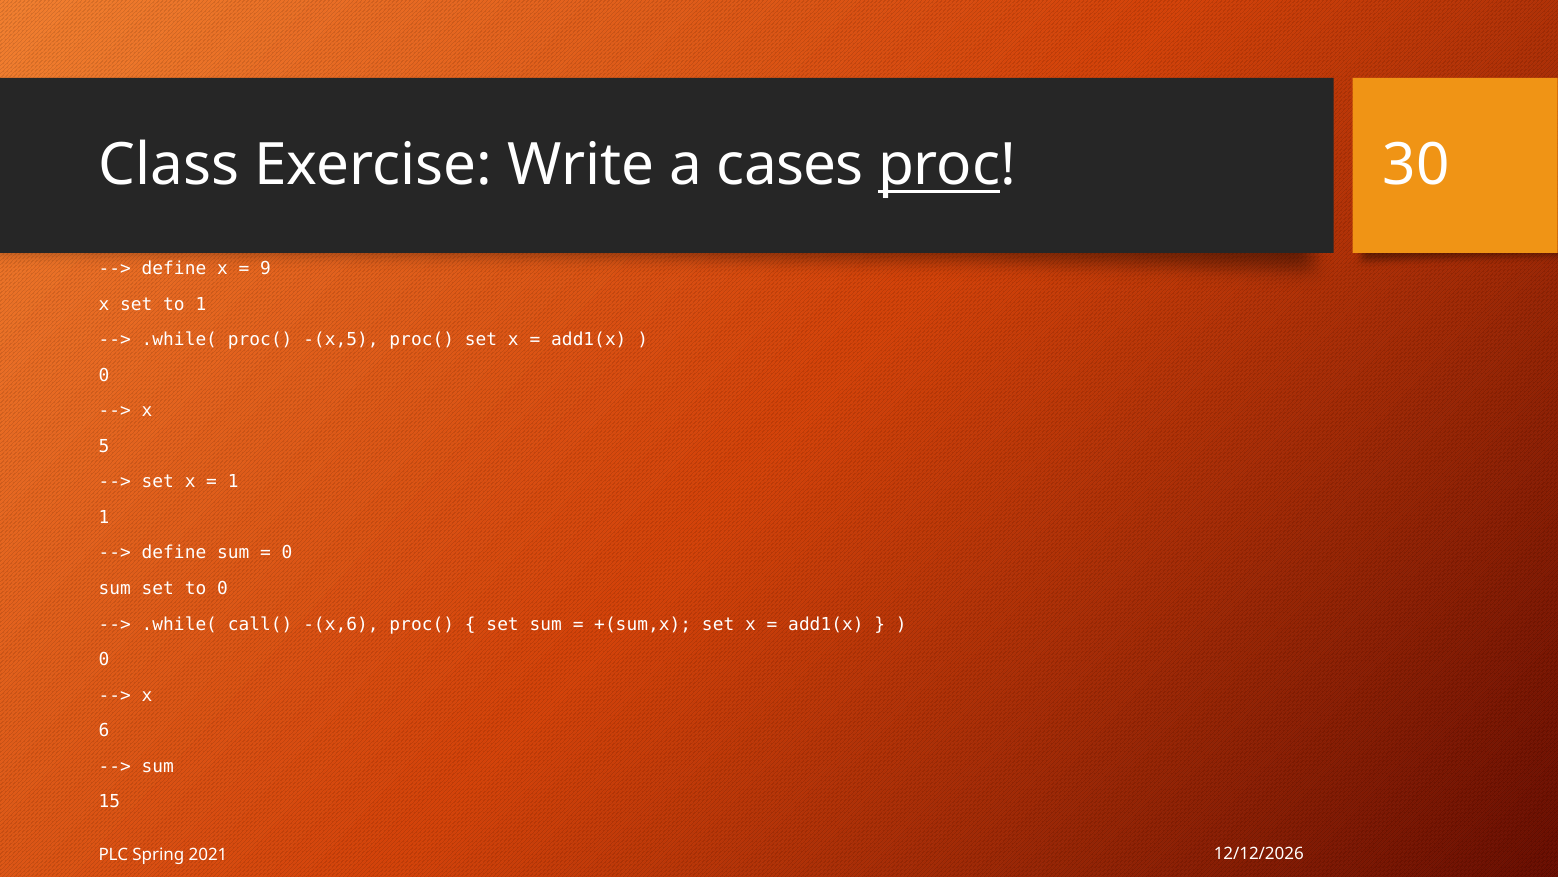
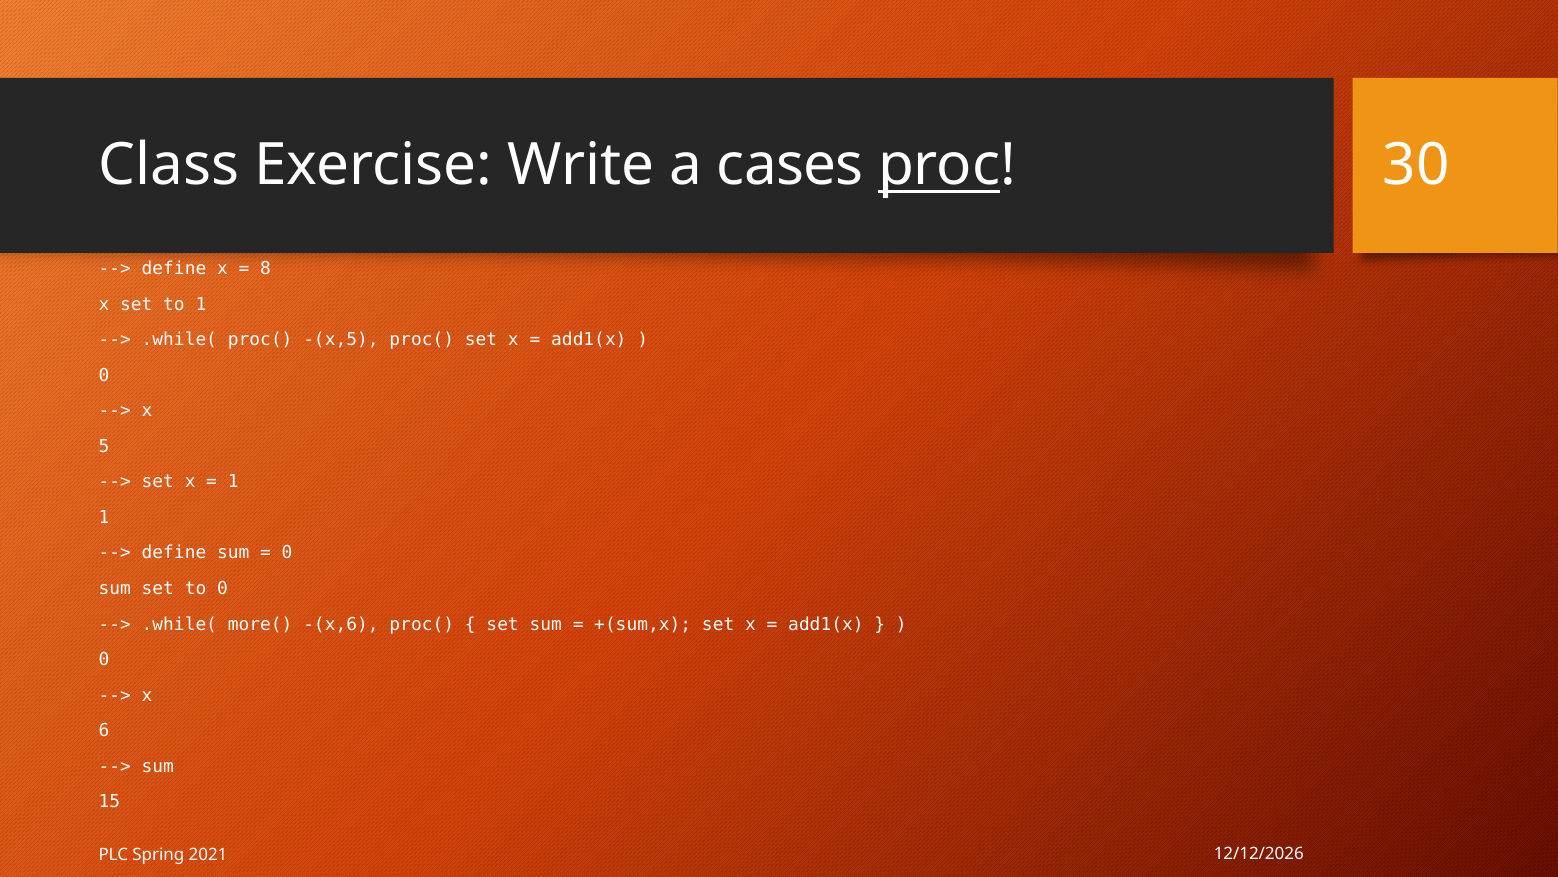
9: 9 -> 8 (265, 269)
call(: call( -> more( (260, 624)
